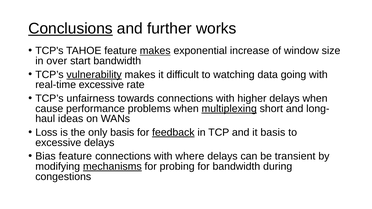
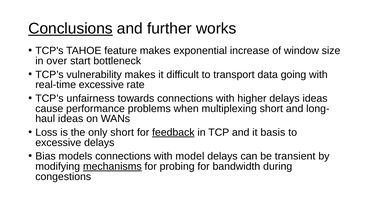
makes underline: present -> none (155, 51)
start bandwidth: bandwidth -> bottleneck (117, 61)
vulnerability underline: present -> none (94, 75)
watching: watching -> transport (234, 75)
delays when: when -> ideas (315, 99)
multiplexing underline: present -> none (229, 109)
only basis: basis -> short (122, 133)
Bias feature: feature -> models (75, 156)
where: where -> model (190, 156)
